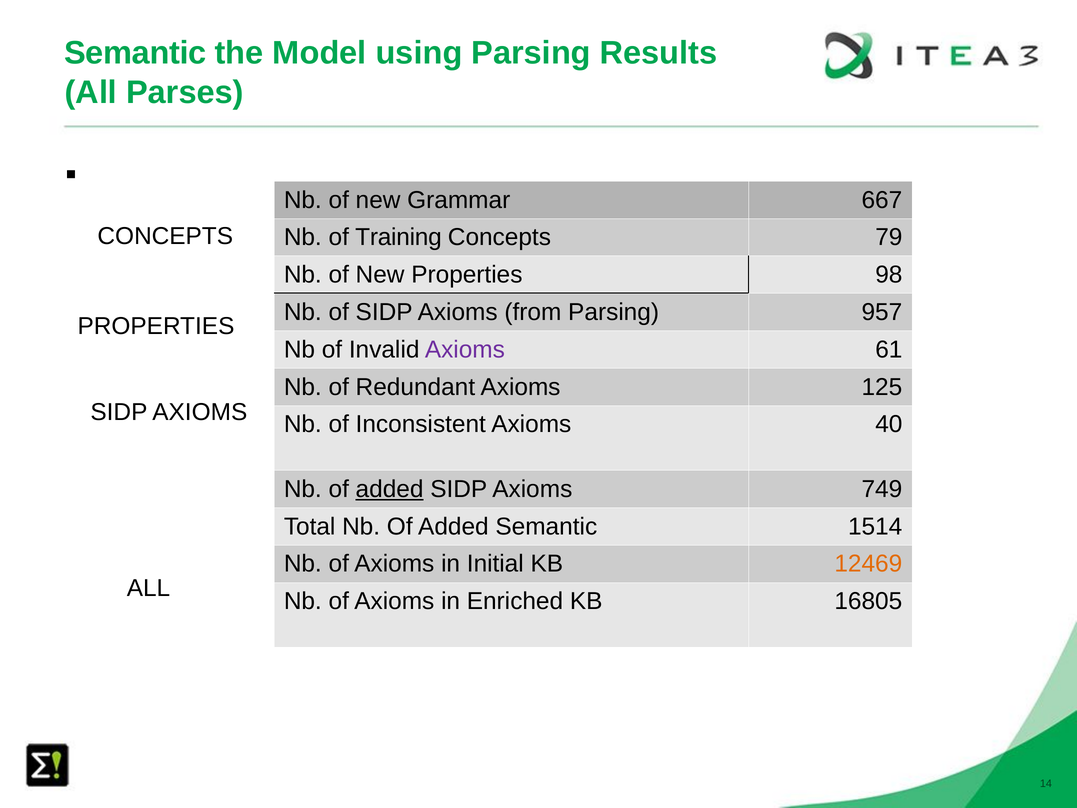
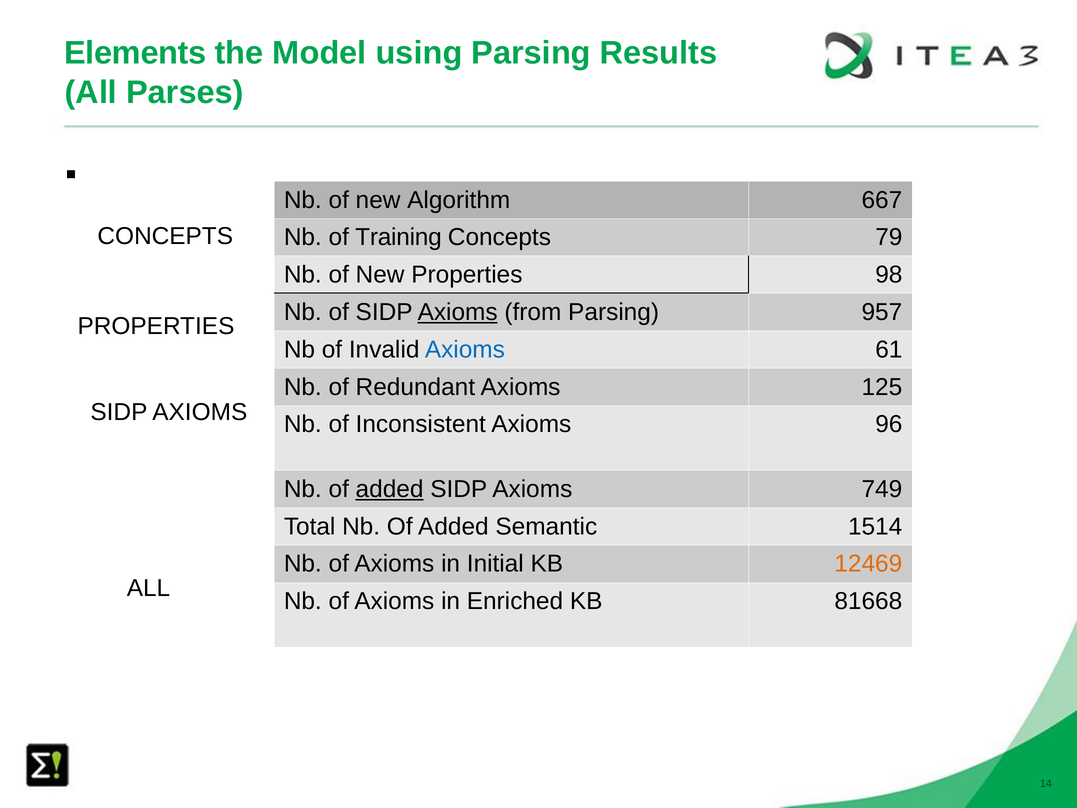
Semantic: Semantic -> Elements (135, 53)
Grammar: Grammar -> Algorithm (459, 200)
Axioms underline: none -> present (458, 312)
Axioms colour: purple -> blue (465, 349)
40: 40 -> 96 (889, 424)
16805: 16805 -> 81668 (868, 601)
